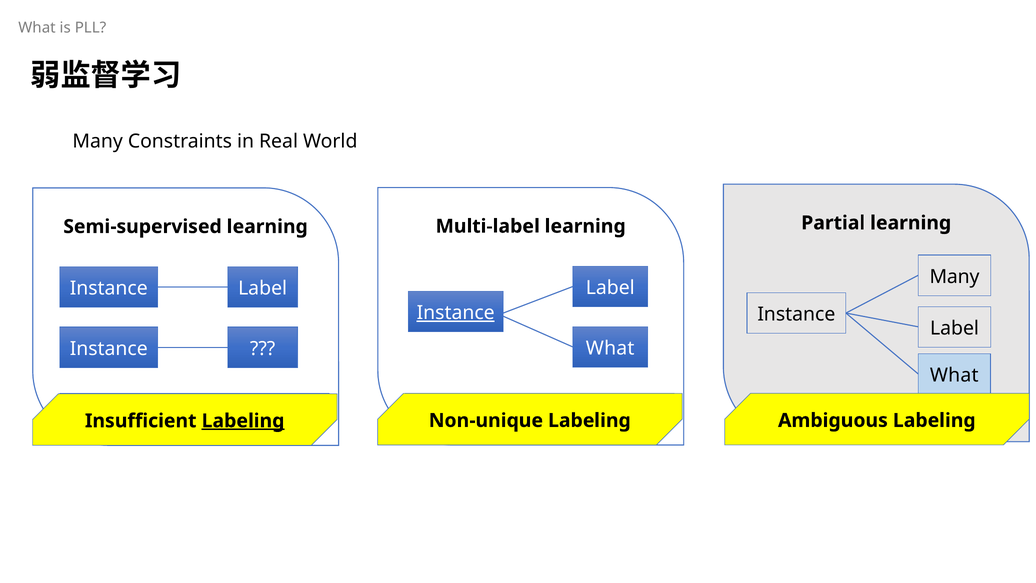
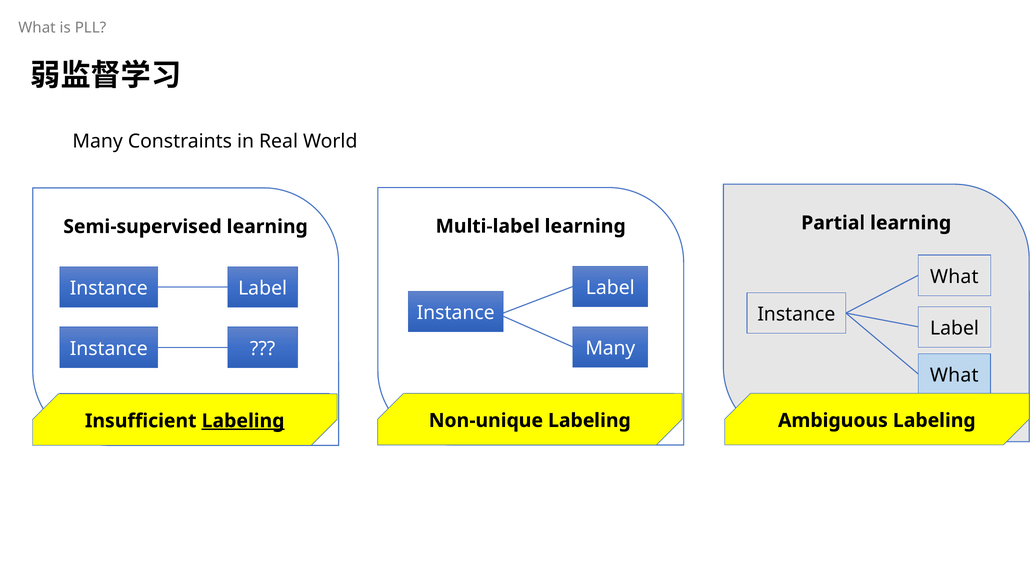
Many: Many -> What (954, 277)
Instance underline: present -> none (456, 313)
What: What -> Many (610, 348)
